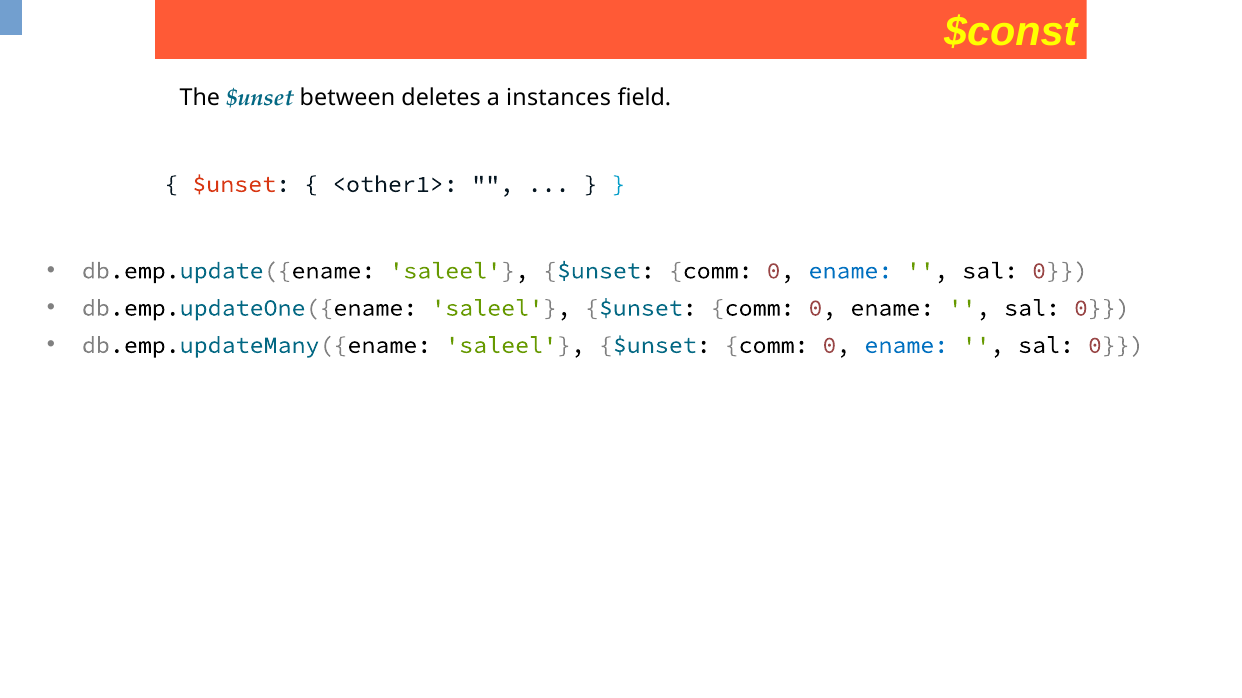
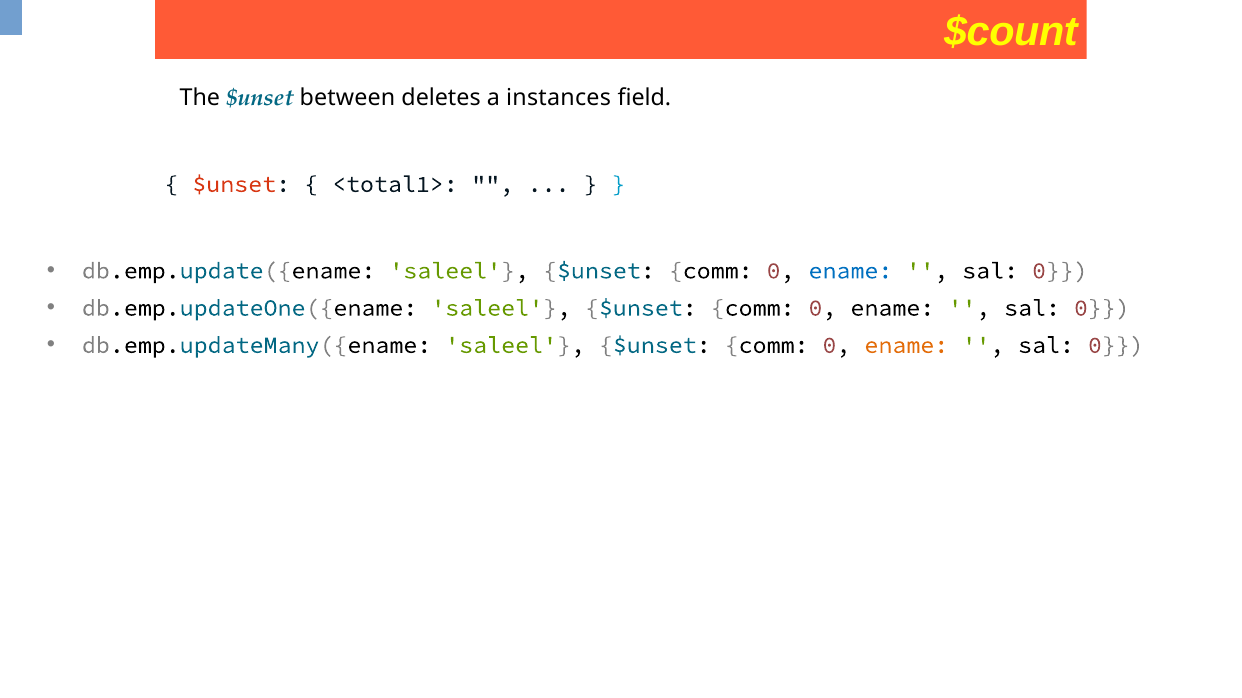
$const: $const -> $count (1011, 32)
<other1>: <other1> -> <total1> (395, 184)
ename colour: blue -> orange (906, 345)
